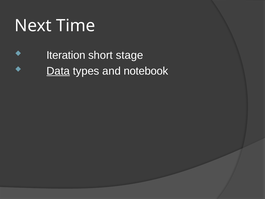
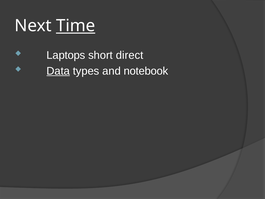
Time underline: none -> present (76, 26)
Iteration: Iteration -> Laptops (66, 55)
stage: stage -> direct (130, 55)
